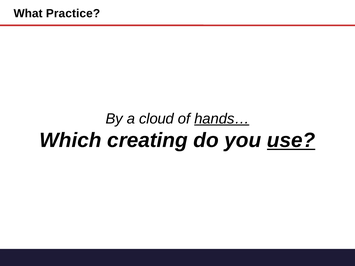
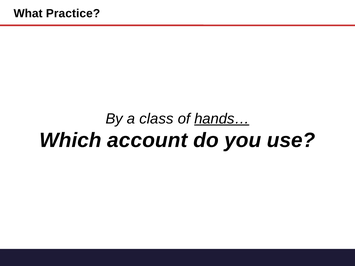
cloud: cloud -> class (156, 119)
creating: creating -> account (147, 140)
use underline: present -> none (291, 140)
